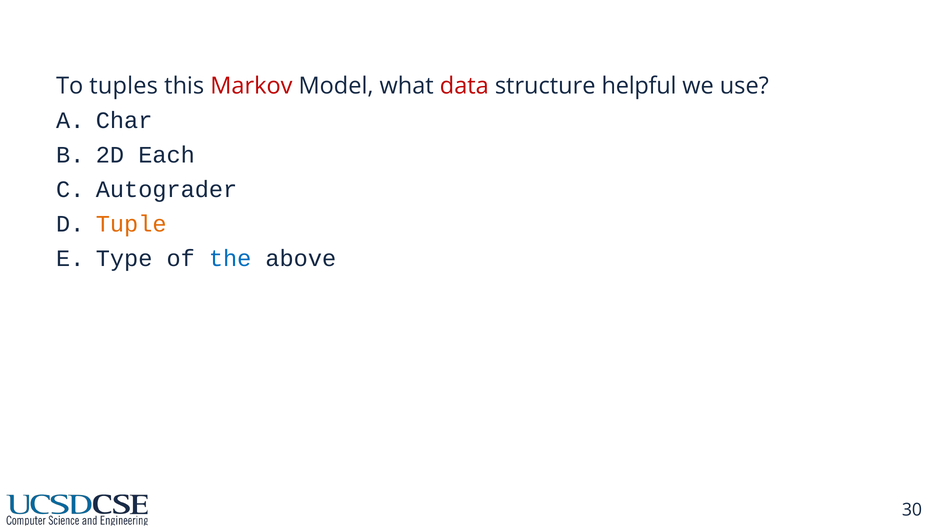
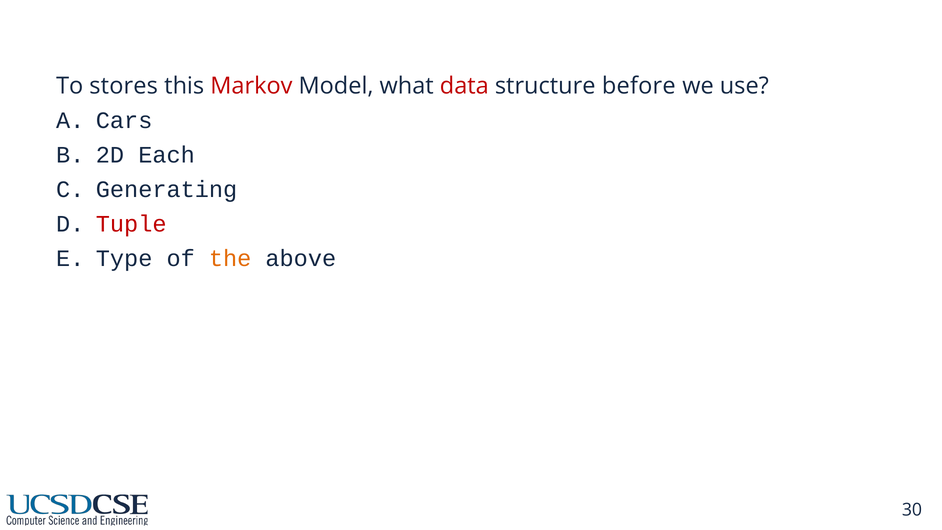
tuples: tuples -> stores (124, 86)
helpful: helpful -> before (639, 86)
Char: Char -> Cars (124, 120)
Autograder: Autograder -> Generating (167, 190)
Tuple colour: orange -> red (131, 224)
the colour: blue -> orange (230, 259)
